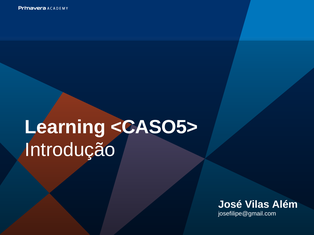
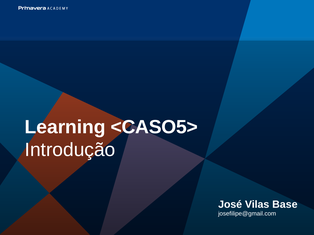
Além: Além -> Base (285, 205)
